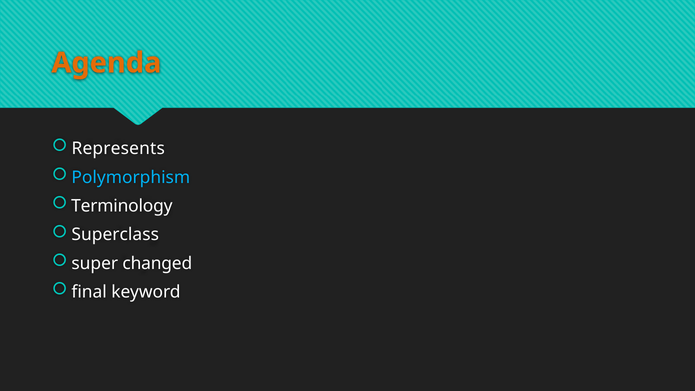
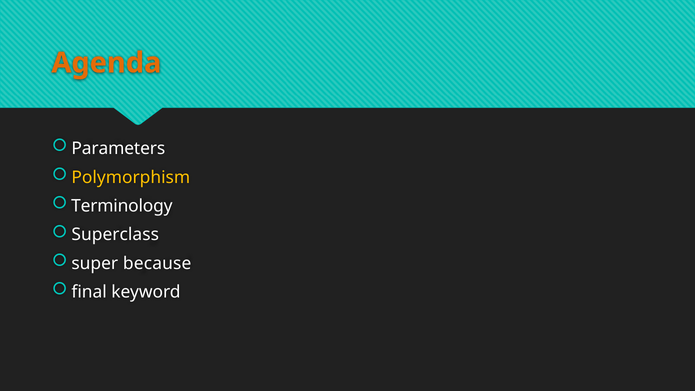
Represents: Represents -> Parameters (118, 149)
Polymorphism colour: light blue -> yellow (131, 177)
changed: changed -> because (157, 263)
